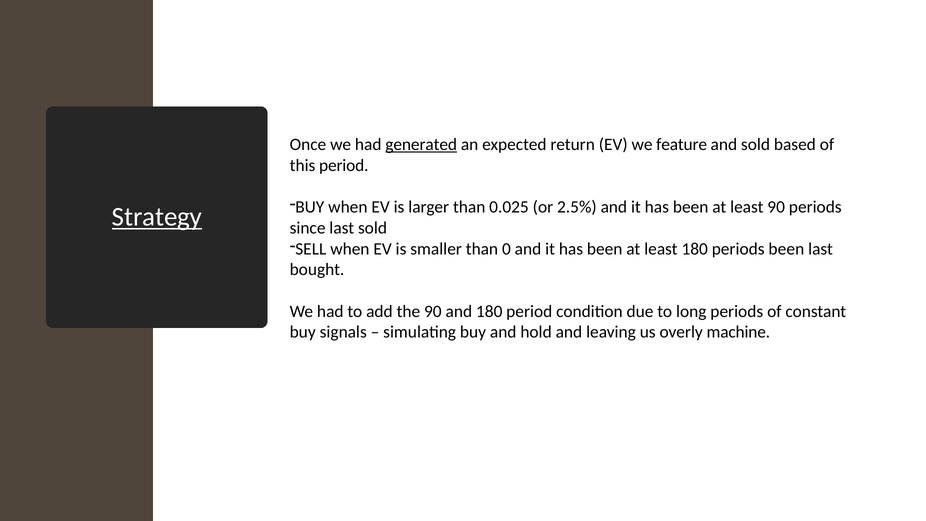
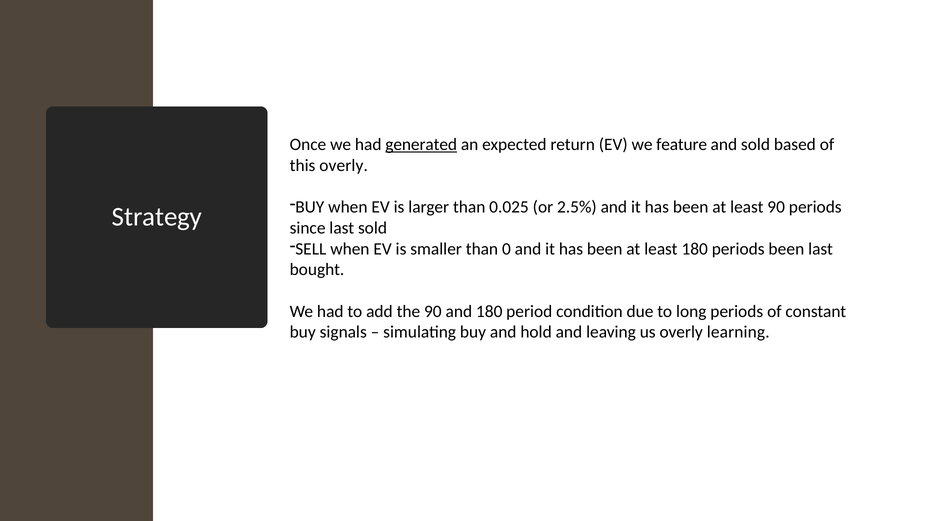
this period: period -> overly (344, 165)
Strategy underline: present -> none (157, 217)
machine: machine -> learning (738, 332)
